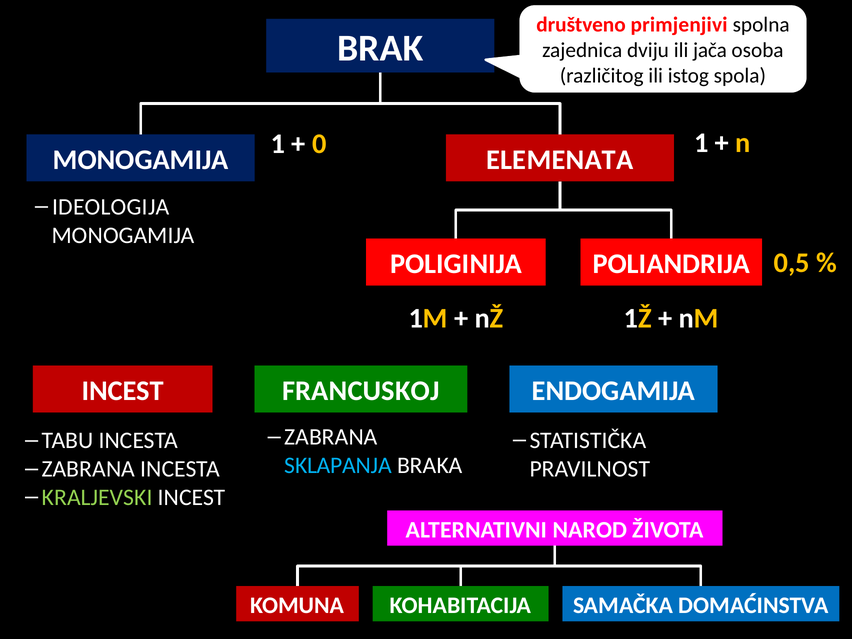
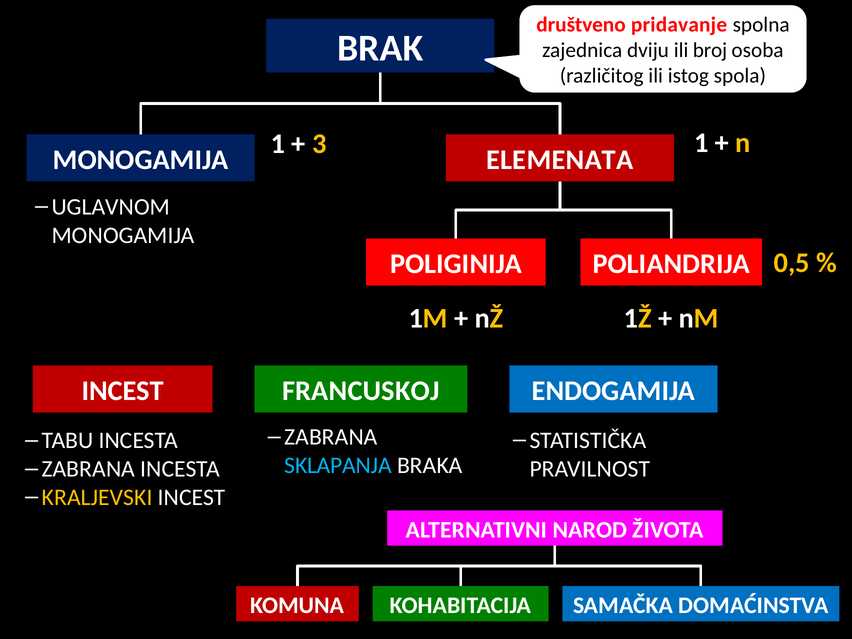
primjenjivi: primjenjivi -> pridavanje (679, 25)
jača: jača -> broj (710, 50)
0: 0 -> 3 (319, 144)
IDEOLOGIJA: IDEOLOGIJA -> UGLAVNOM (111, 207)
KRALJEVSKI colour: light green -> yellow (97, 497)
